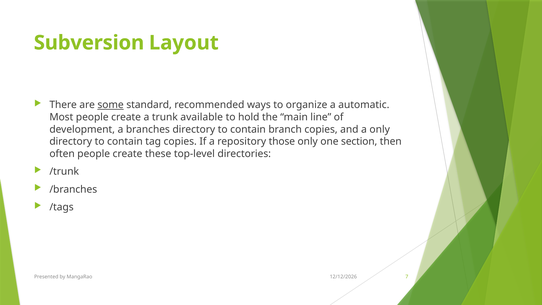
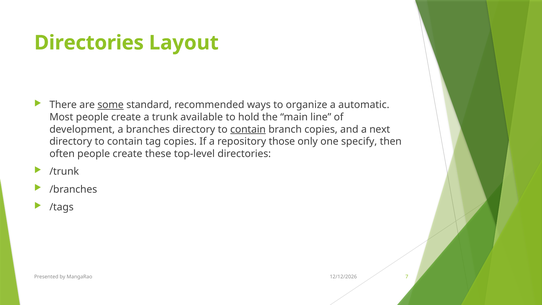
Subversion: Subversion -> Directories (89, 43)
contain underline: none -> present (248, 129)
a only: only -> next (380, 129)
section: section -> specify (359, 141)
